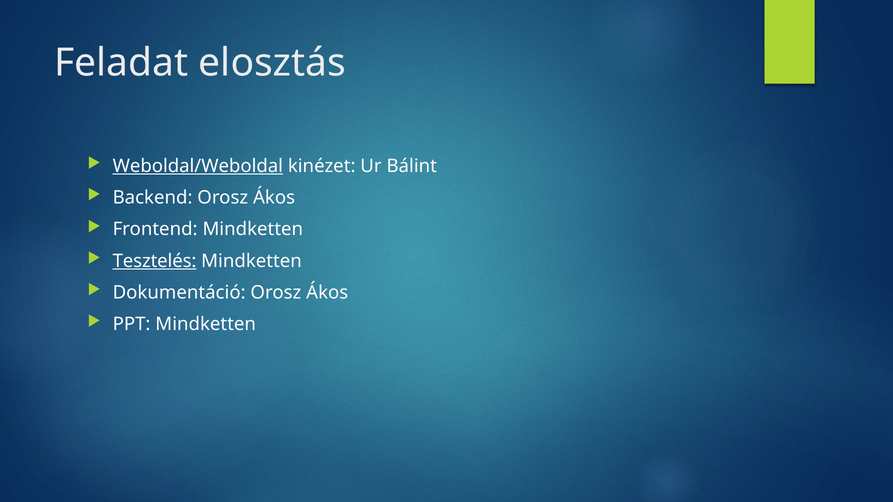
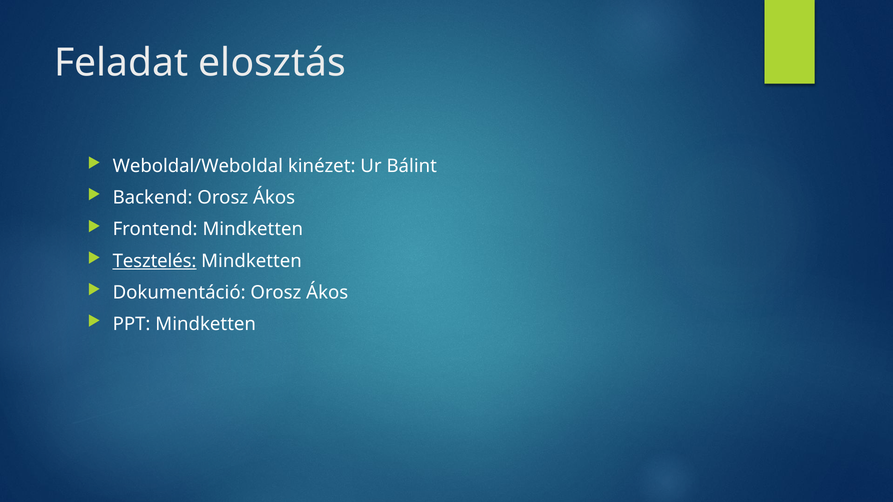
Weboldal/Weboldal underline: present -> none (198, 166)
